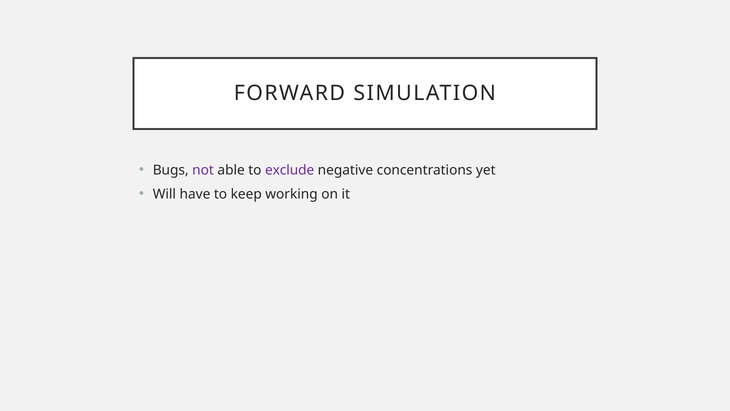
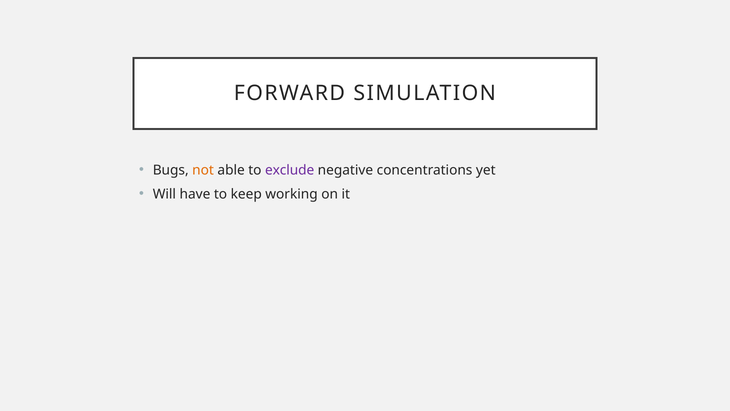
not colour: purple -> orange (203, 170)
